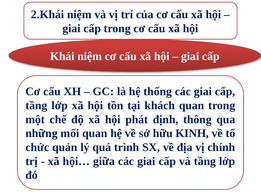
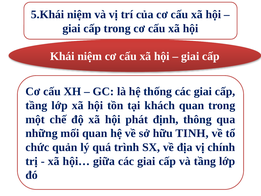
2.Khái: 2.Khái -> 5.Khái (48, 14)
KINH: KINH -> TINH (192, 133)
